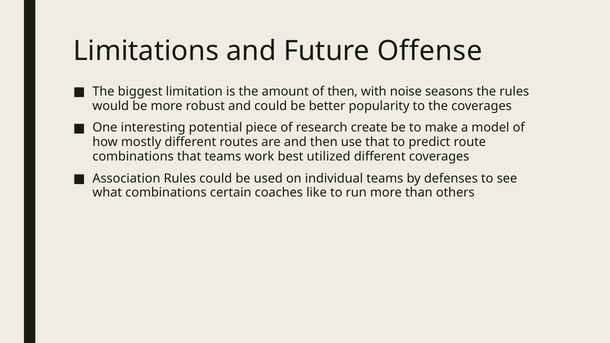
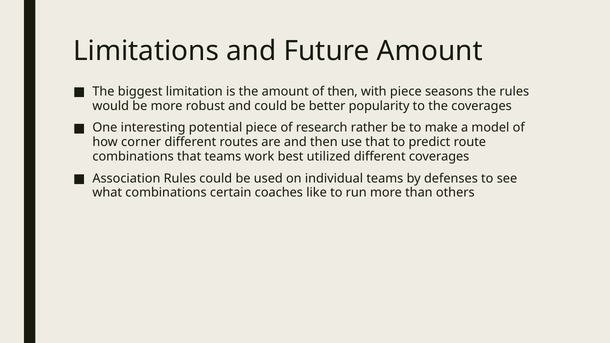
Future Offense: Offense -> Amount (430, 51)
with noise: noise -> piece (406, 92)
create: create -> rather (369, 128)
mostly: mostly -> corner (141, 142)
